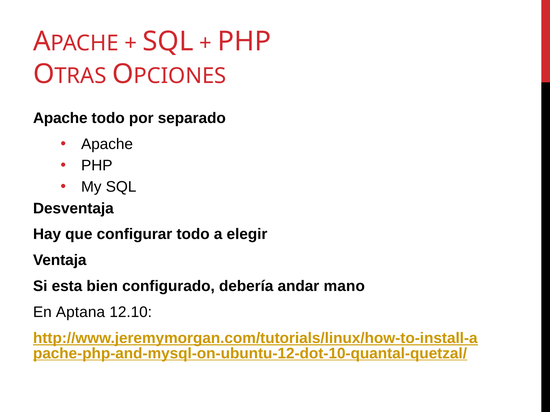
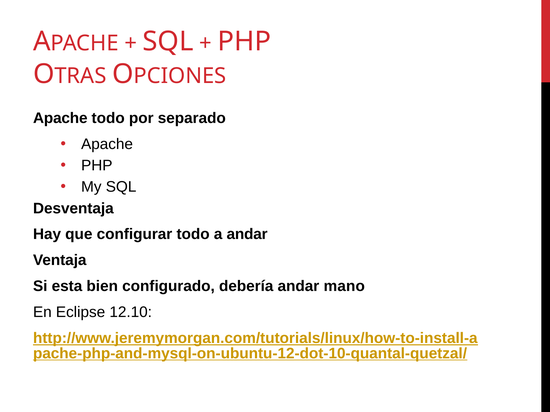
a elegir: elegir -> andar (247, 235)
Aptana: Aptana -> Eclipse (81, 313)
